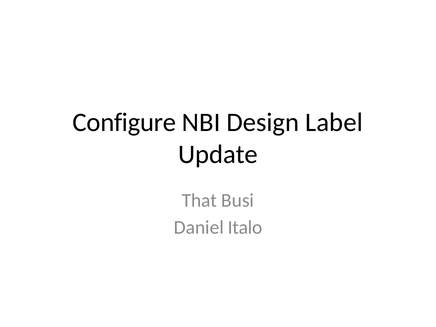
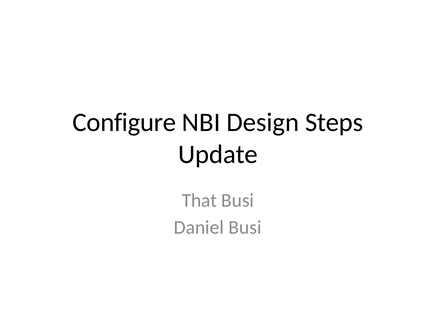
Label: Label -> Steps (334, 123)
Daniel Italo: Italo -> Busi (245, 228)
